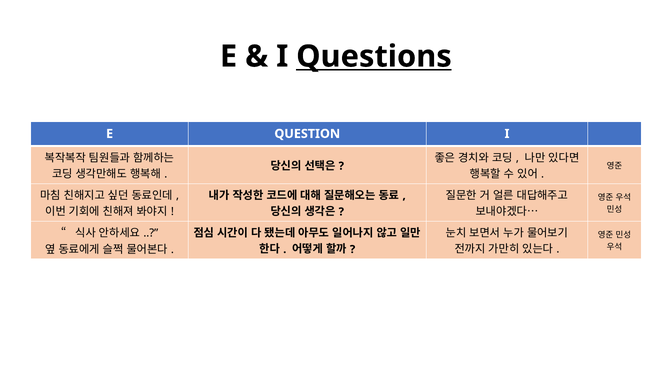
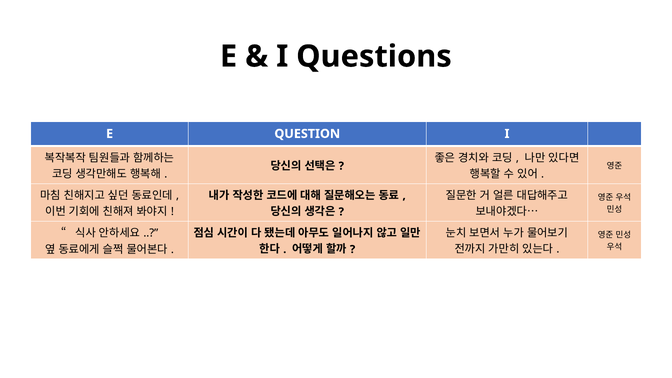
Questions underline: present -> none (374, 56)
